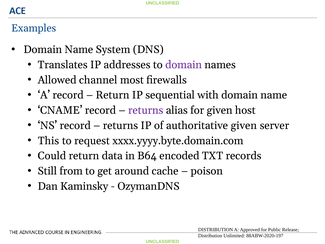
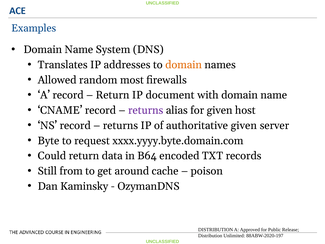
domain colour: purple -> orange (184, 65)
channel: channel -> random (98, 80)
sequential: sequential -> document (170, 95)
This: This -> Byte (49, 141)
